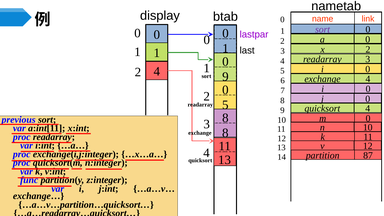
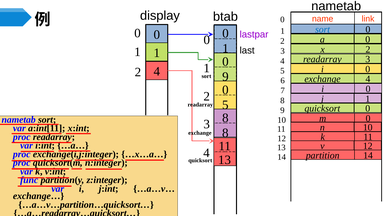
sort colour: purple -> blue (323, 29)
8 0: 0 -> 1 (368, 99)
4: 4 -> 0 (368, 109)
previous: previous -> nametab (19, 120)
14 87: 87 -> 14 (368, 155)
